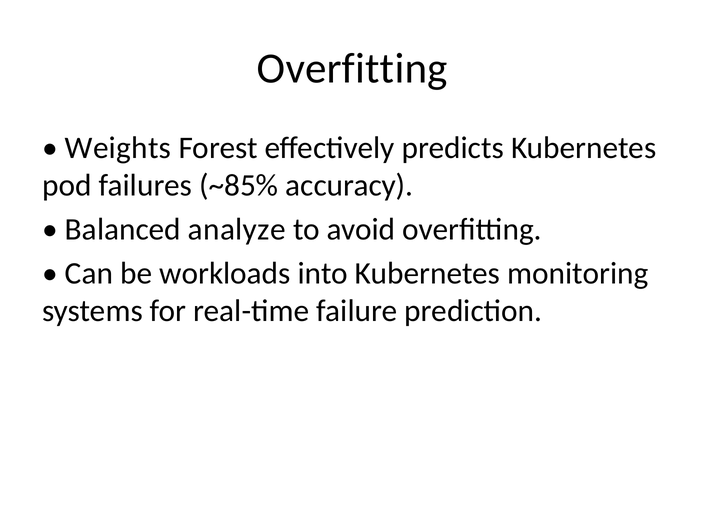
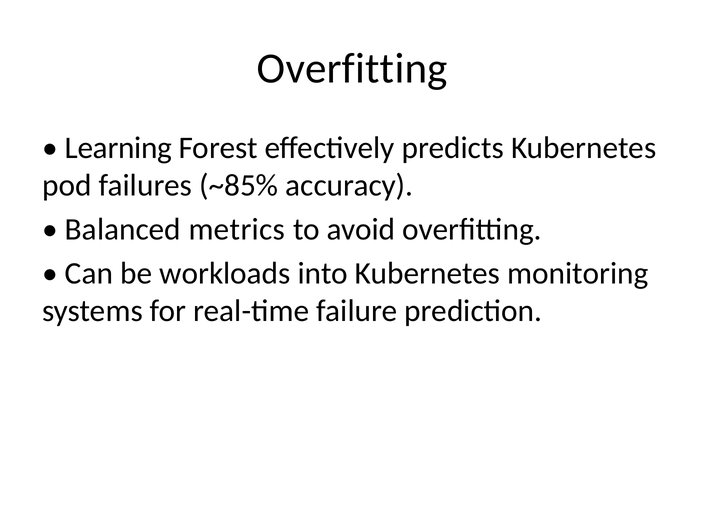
Weights: Weights -> Learning (118, 148)
analyze: analyze -> metrics (237, 229)
